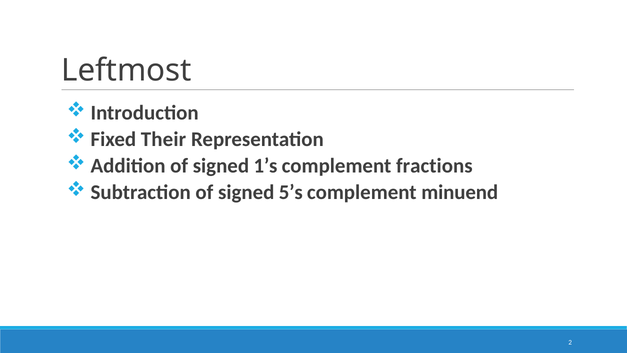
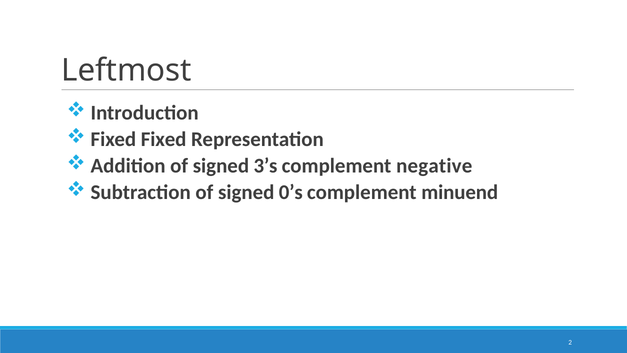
Fixed Their: Their -> Fixed (164, 139)
1’s: 1’s -> 3’s (265, 166)
fractions: fractions -> negative (434, 166)
5’s: 5’s -> 0’s (291, 192)
